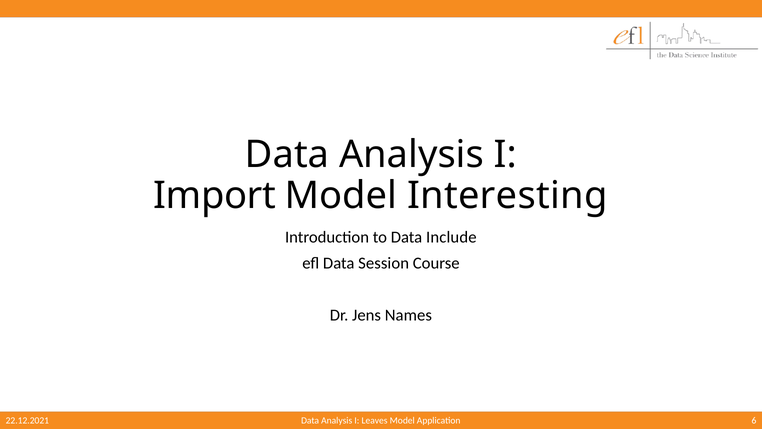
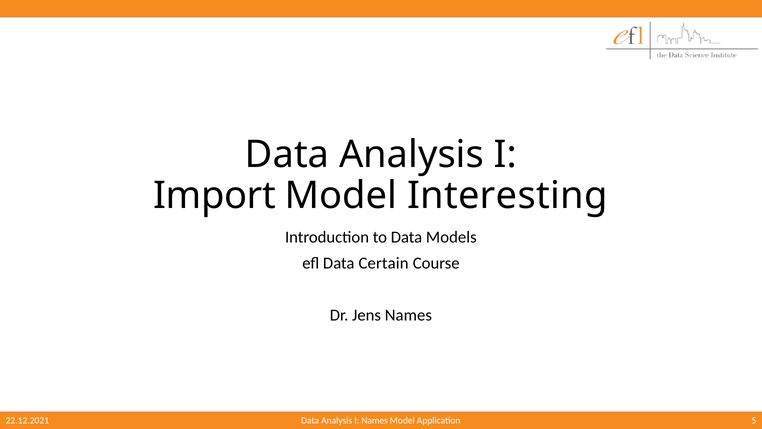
Include: Include -> Models (451, 237)
Session: Session -> Certain (384, 263)
I Leaves: Leaves -> Names (375, 420)
6: 6 -> 5 (754, 420)
